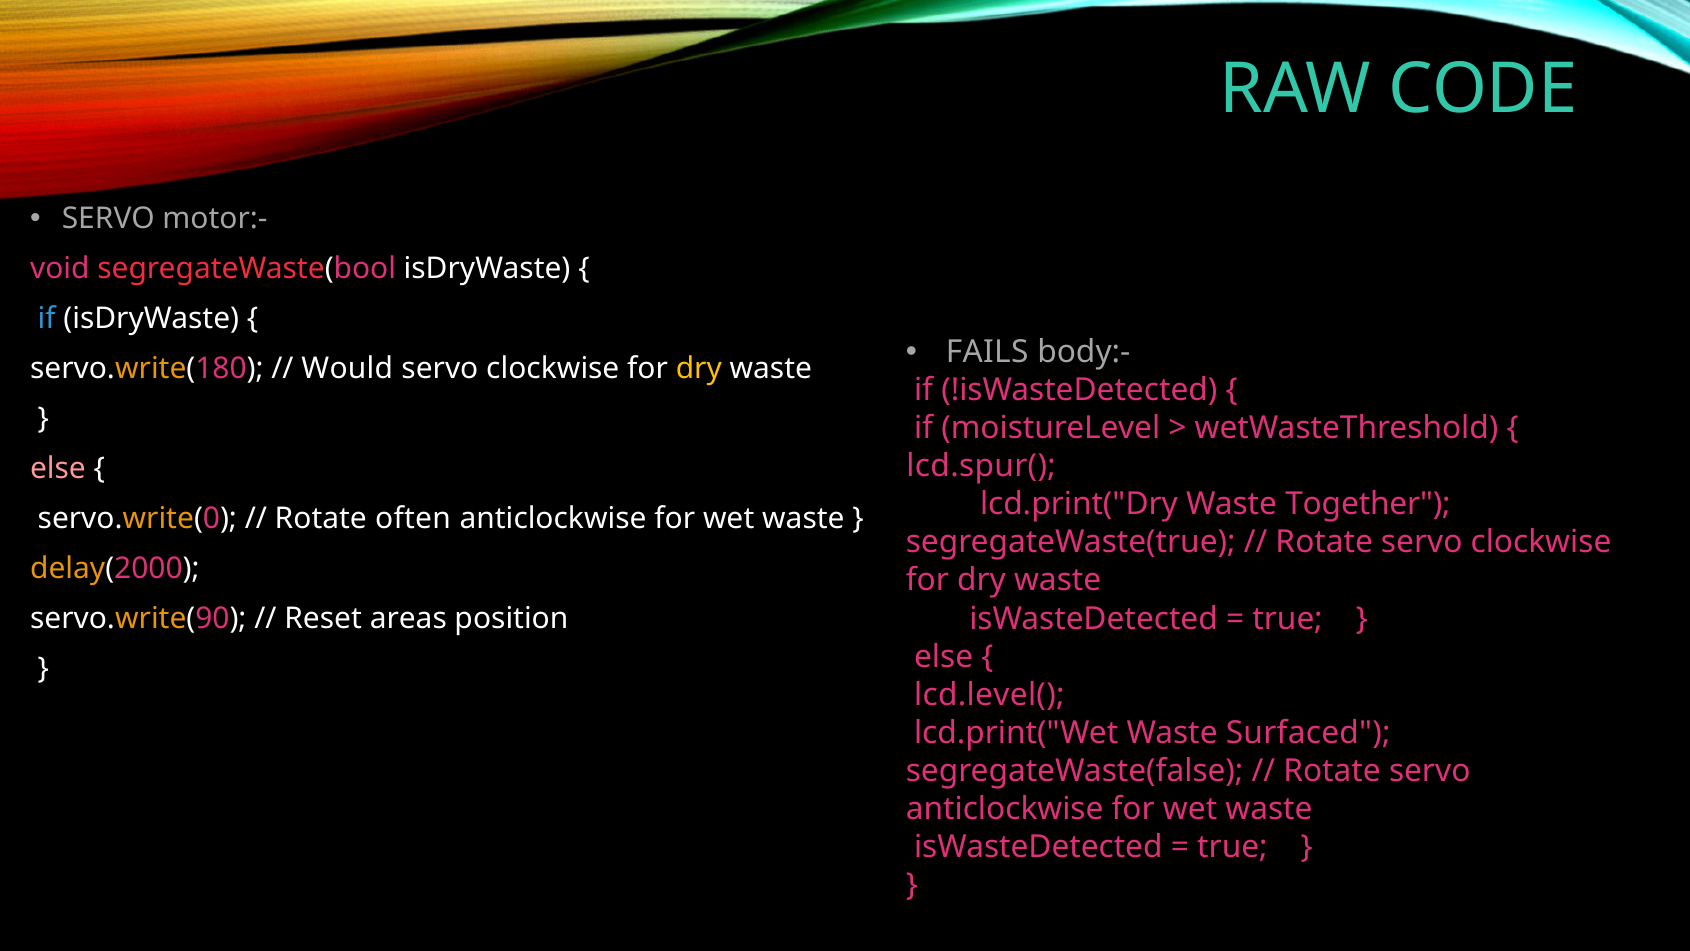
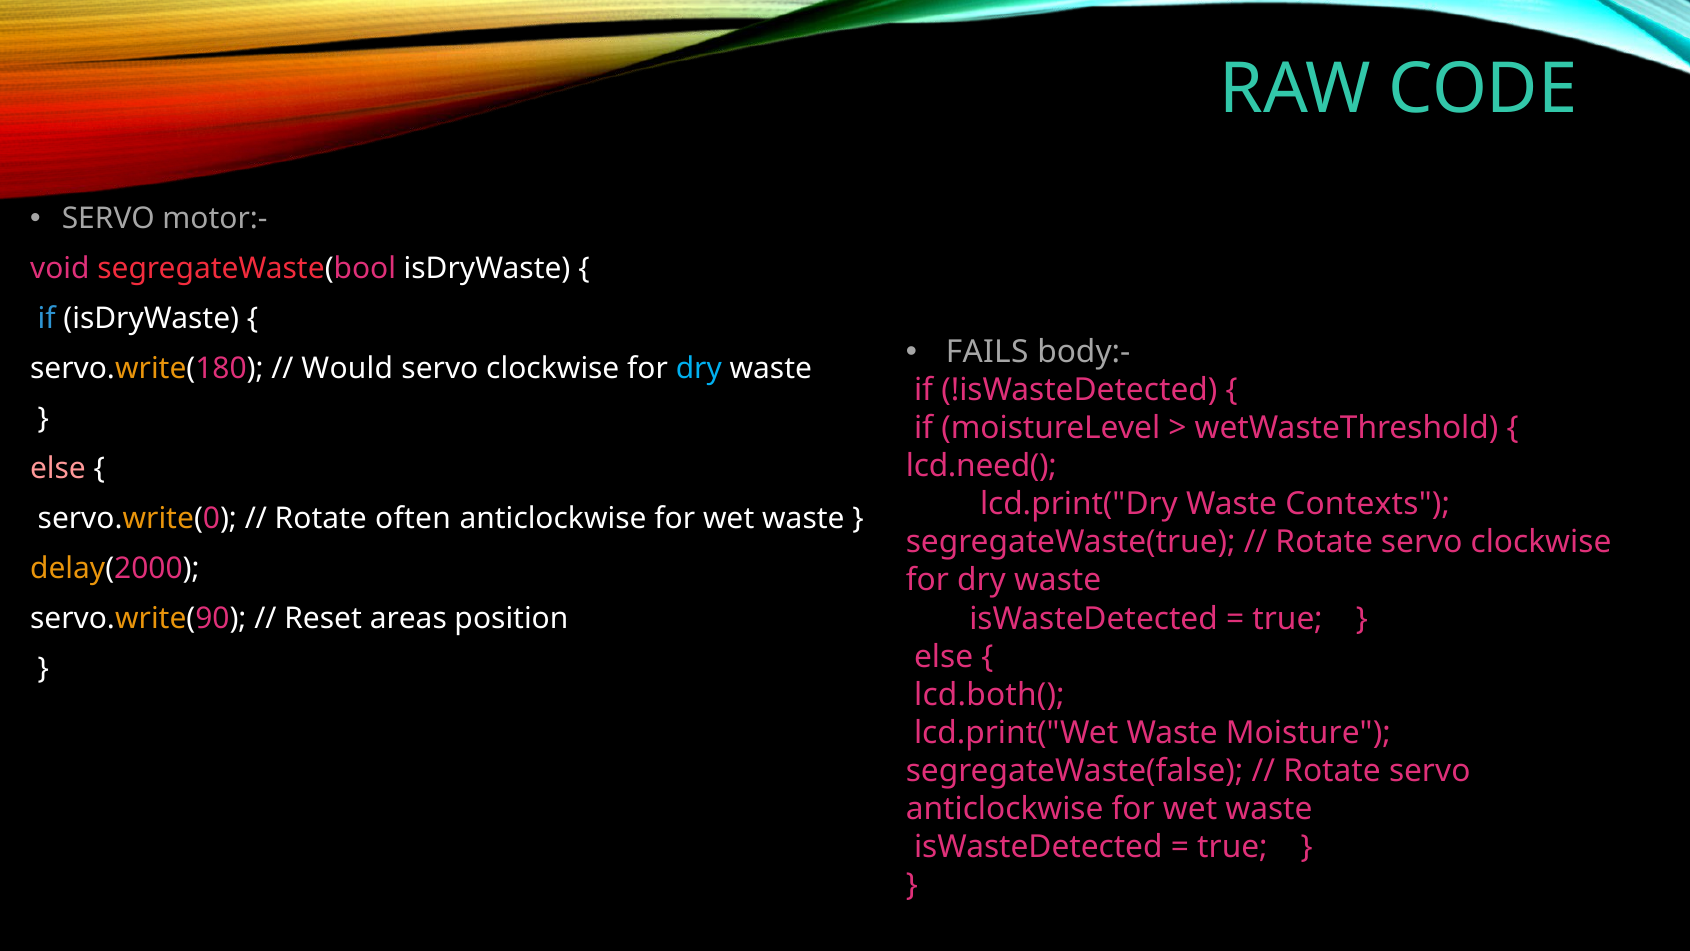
dry colour: yellow -> light blue (699, 369)
lcd.spur(: lcd.spur( -> lcd.need( (981, 466)
Together: Together -> Contexts (1368, 504)
lcd.level(: lcd.level( -> lcd.both( (989, 694)
Surfaced: Surfaced -> Moisture (1308, 732)
